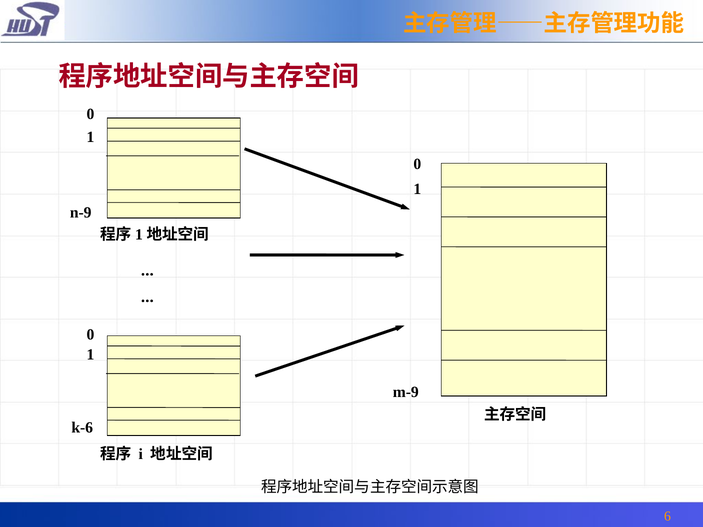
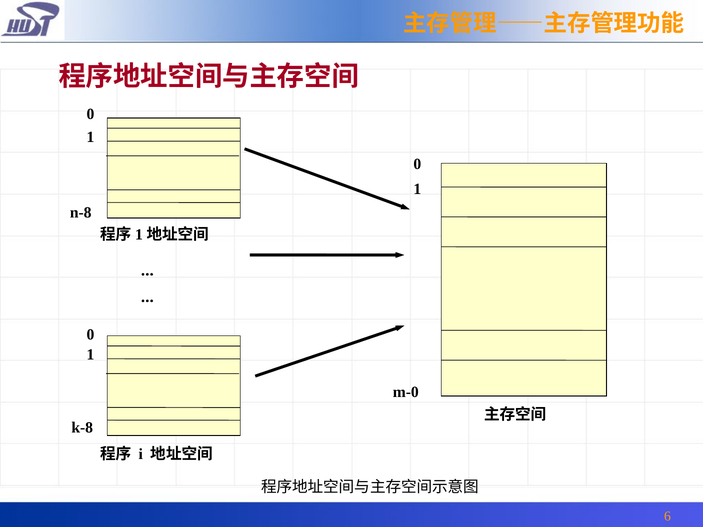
n-9: n-9 -> n-8 (81, 213)
m-9: m-9 -> m-0 (406, 392)
k-6: k-6 -> k-8 (82, 428)
